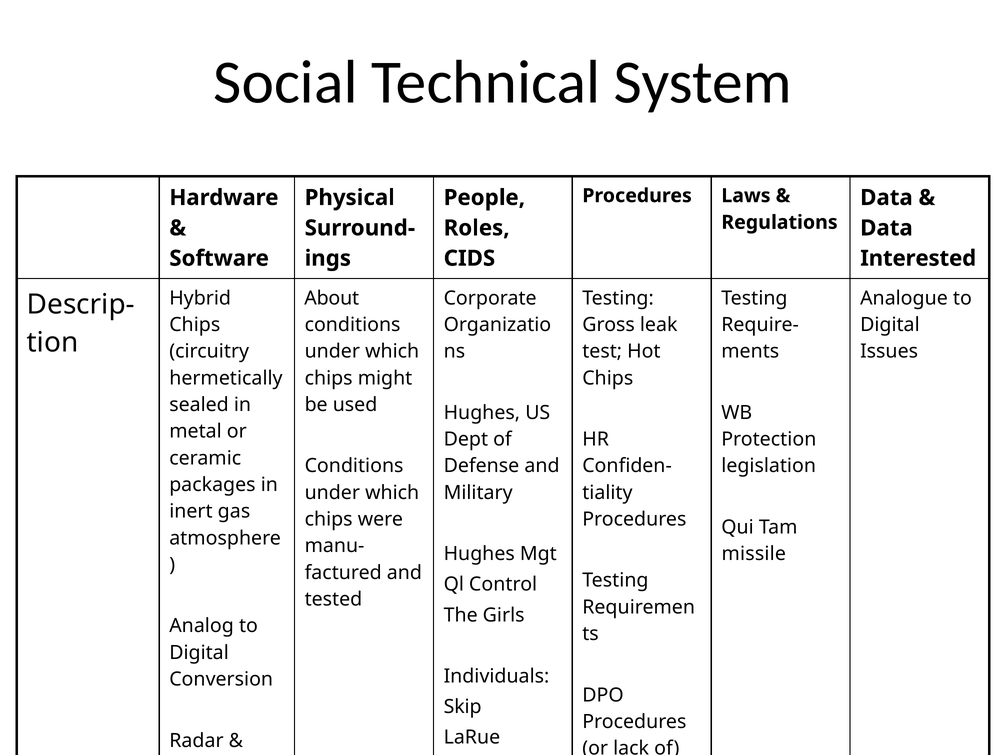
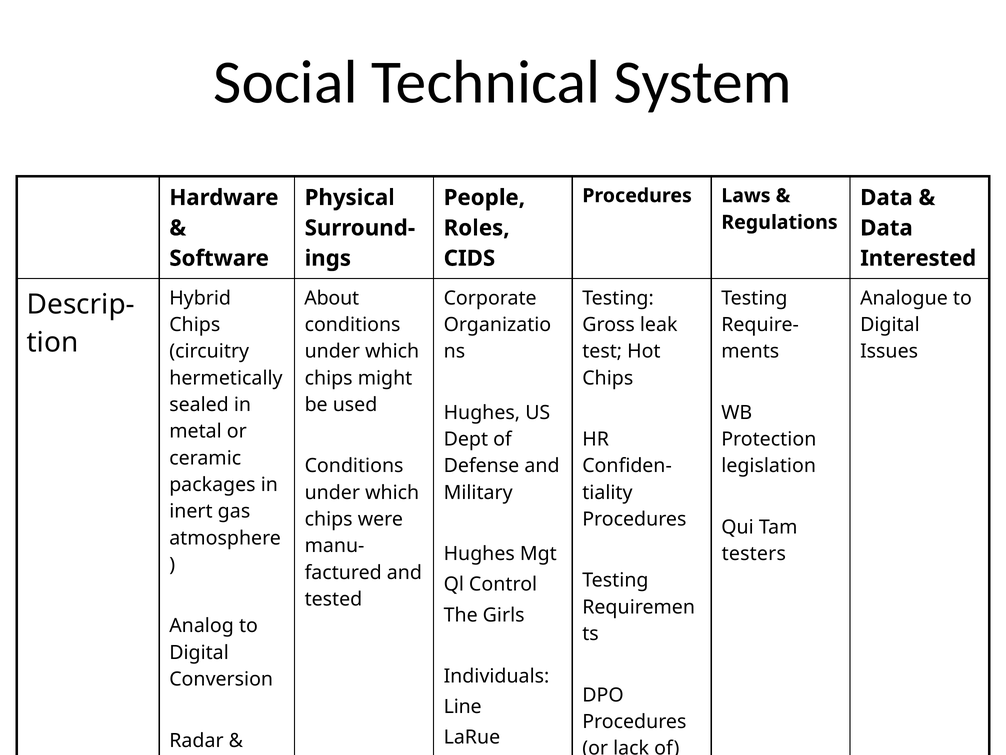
missile: missile -> testers (754, 553)
Skip: Skip -> Line (463, 706)
